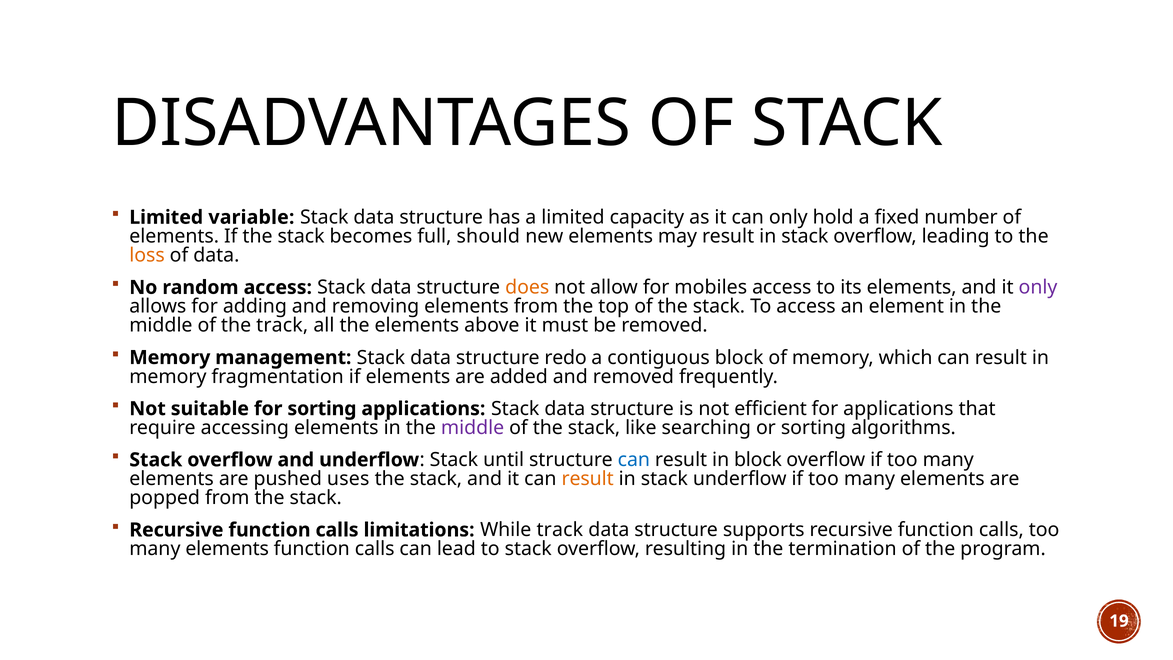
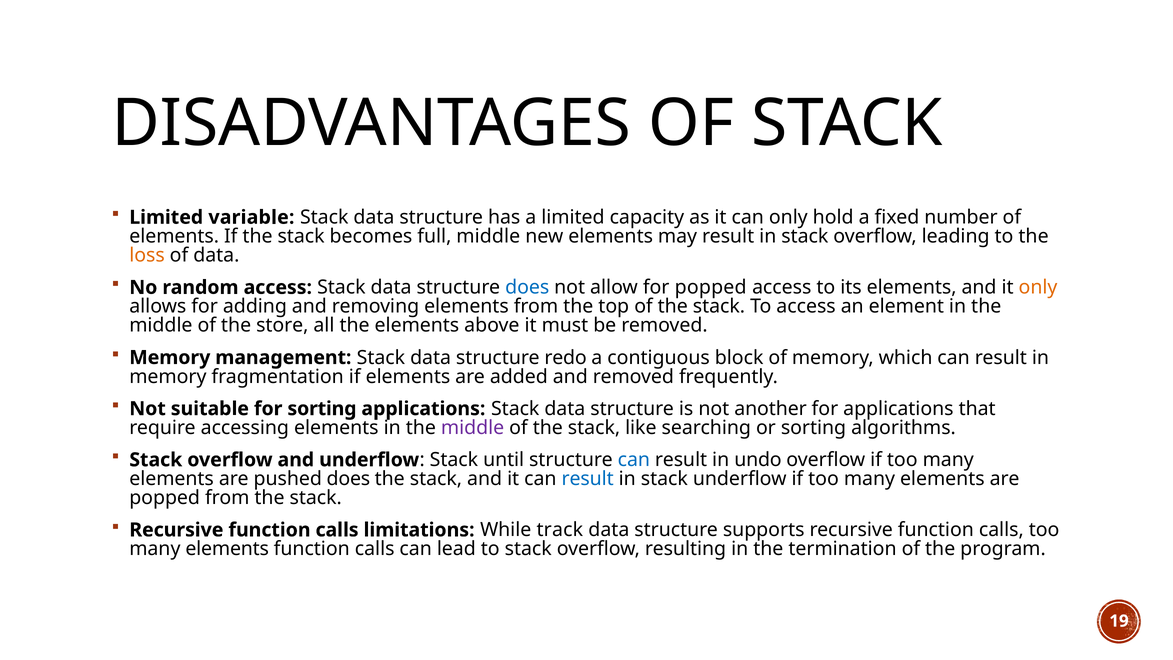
full should: should -> middle (488, 236)
does colour: orange -> blue (527, 287)
for mobiles: mobiles -> popped (711, 287)
only colour: purple -> orange (1038, 287)
the track: track -> store (282, 325)
efficient: efficient -> another (771, 409)
in block: block -> undo (758, 460)
pushed uses: uses -> does (348, 479)
result colour: orange -> blue (588, 479)
